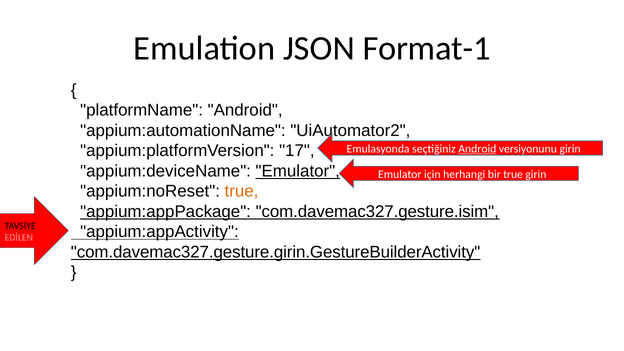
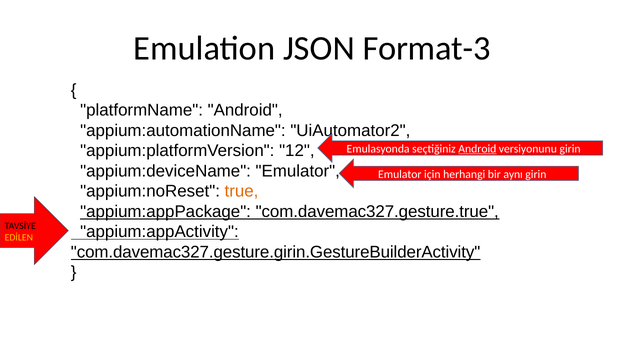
Format-1: Format-1 -> Format-3 (427, 48)
17: 17 -> 12 (297, 151)
Emulator underline: present -> none (298, 171)
bir true: true -> aynı (513, 174)
com.davemac327.gesture.isim: com.davemac327.gesture.isim -> com.davemac327.gesture.true (377, 212)
EDİLEN colour: pink -> yellow (19, 238)
